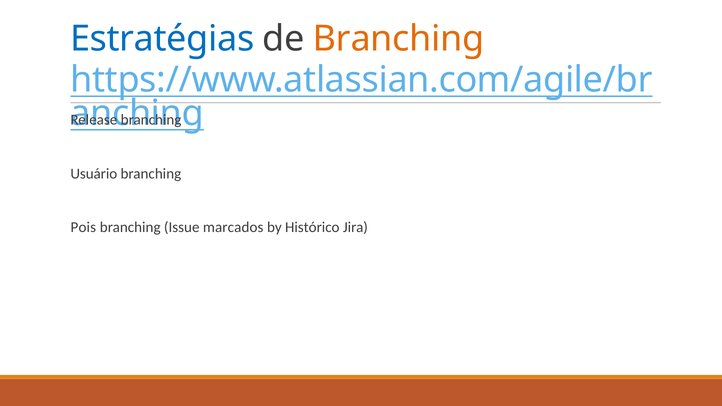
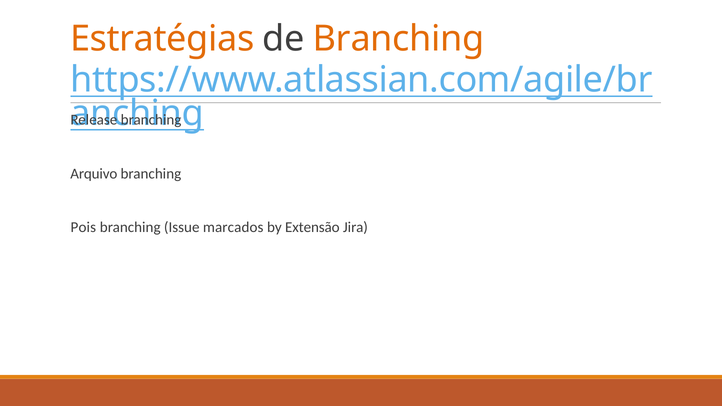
Estratégias colour: blue -> orange (162, 39)
Usuário: Usuário -> Arquivo (94, 174)
Histórico: Histórico -> Extensão (312, 227)
